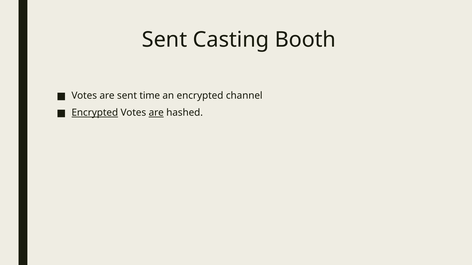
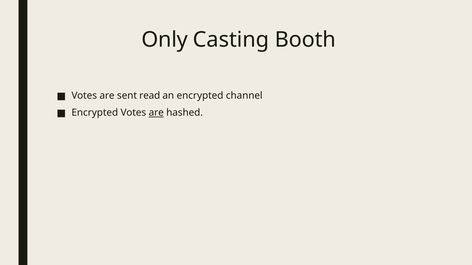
Sent: Sent -> Only (165, 40)
time: time -> read (150, 96)
Encrypted underline: present -> none (95, 113)
